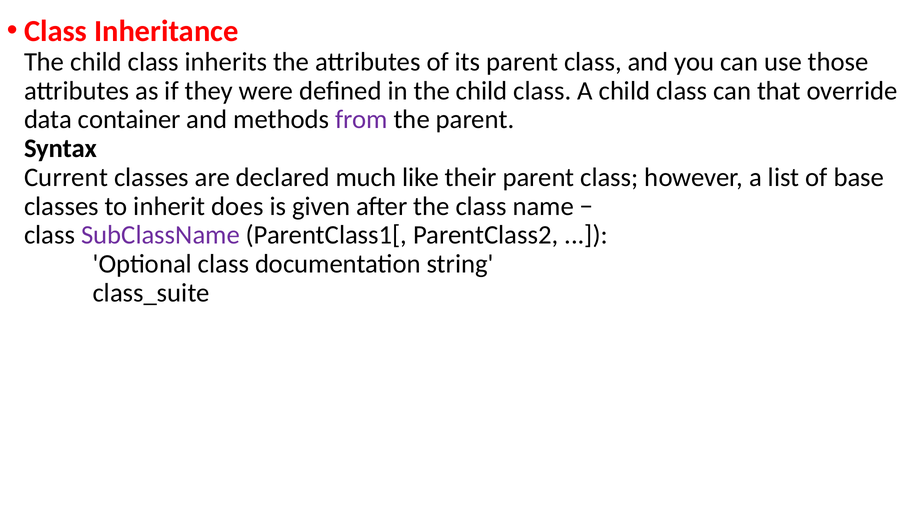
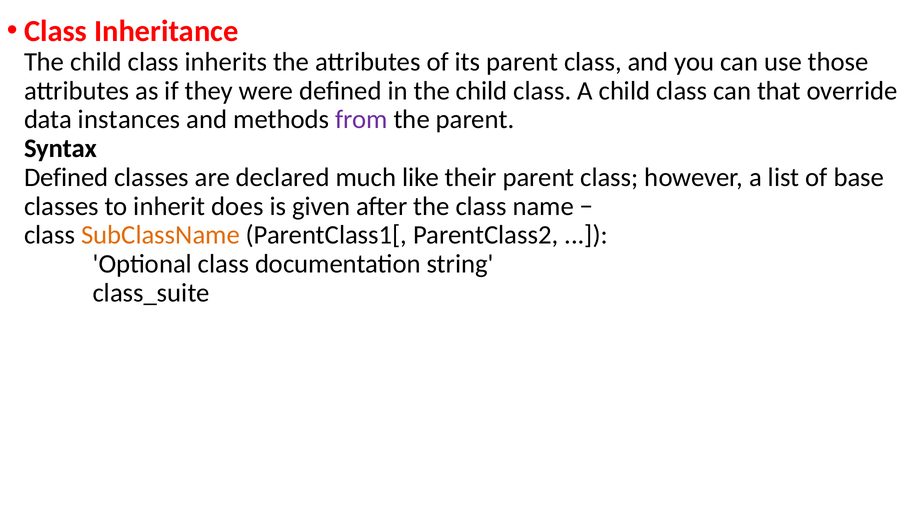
container: container -> instances (129, 120)
Current: Current -> Defined (66, 177)
SubClassName colour: purple -> orange (160, 235)
